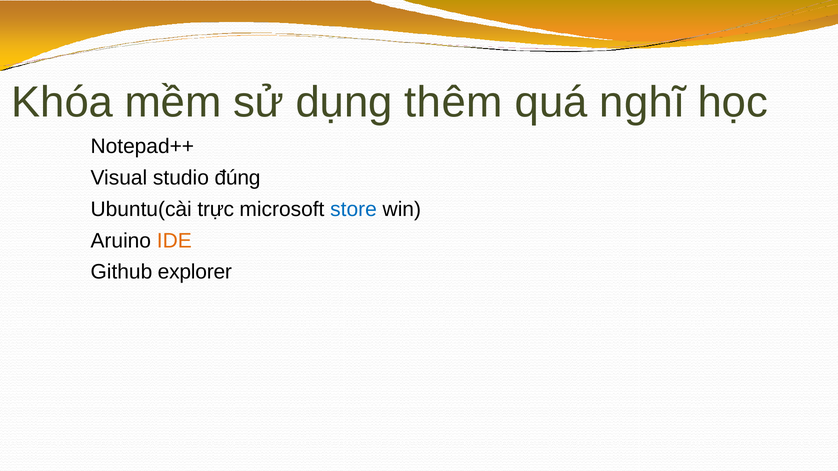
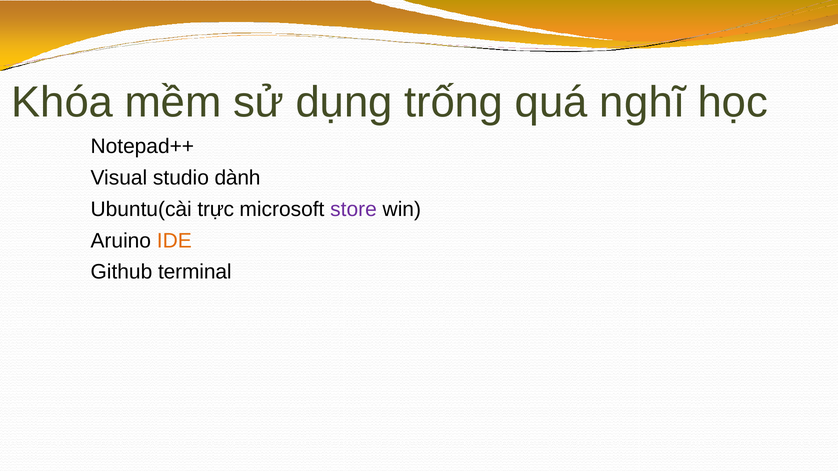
thêm: thêm -> trống (454, 103)
đúng: đúng -> dành (238, 178)
store colour: blue -> purple (354, 209)
explorer: explorer -> terminal (195, 272)
